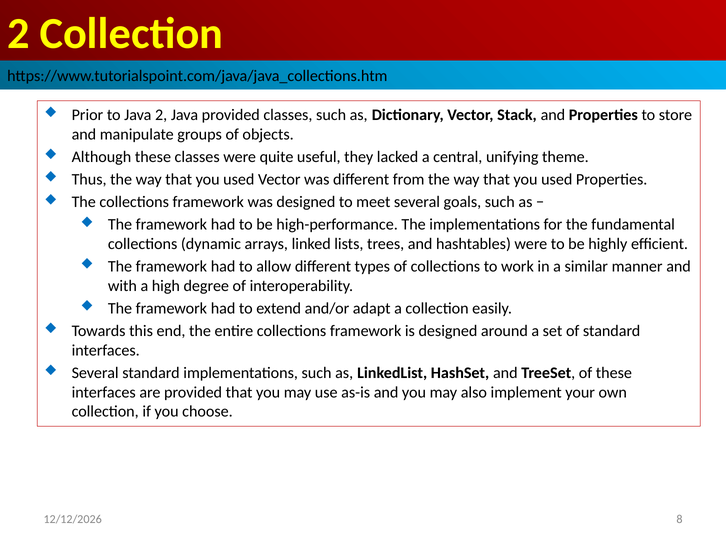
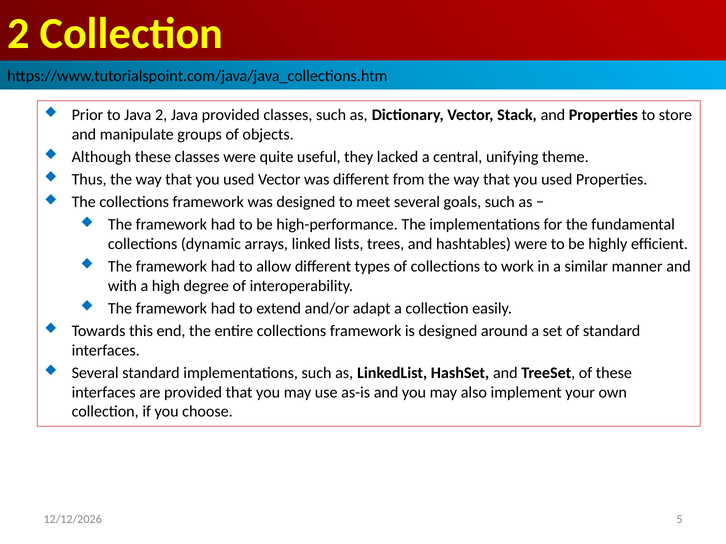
8: 8 -> 5 (679, 520)
